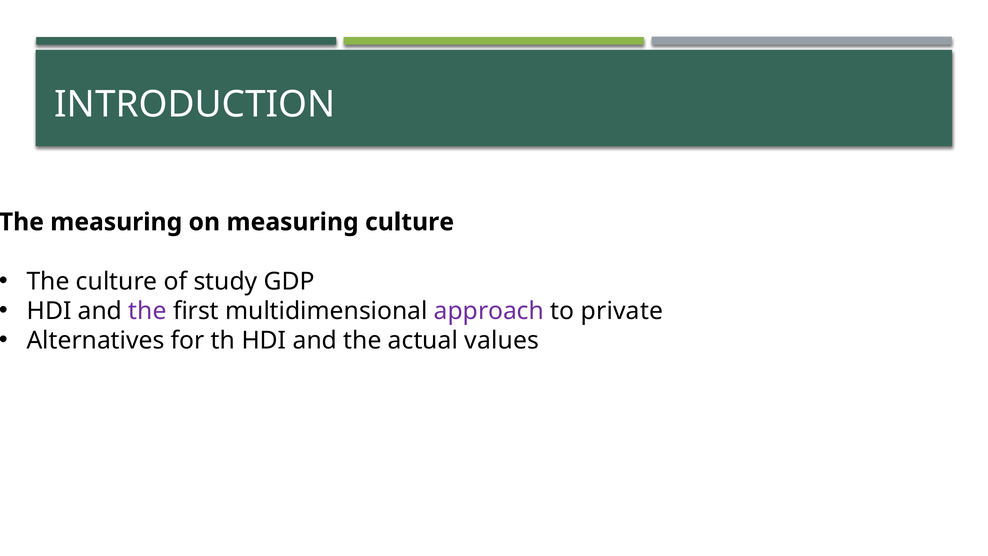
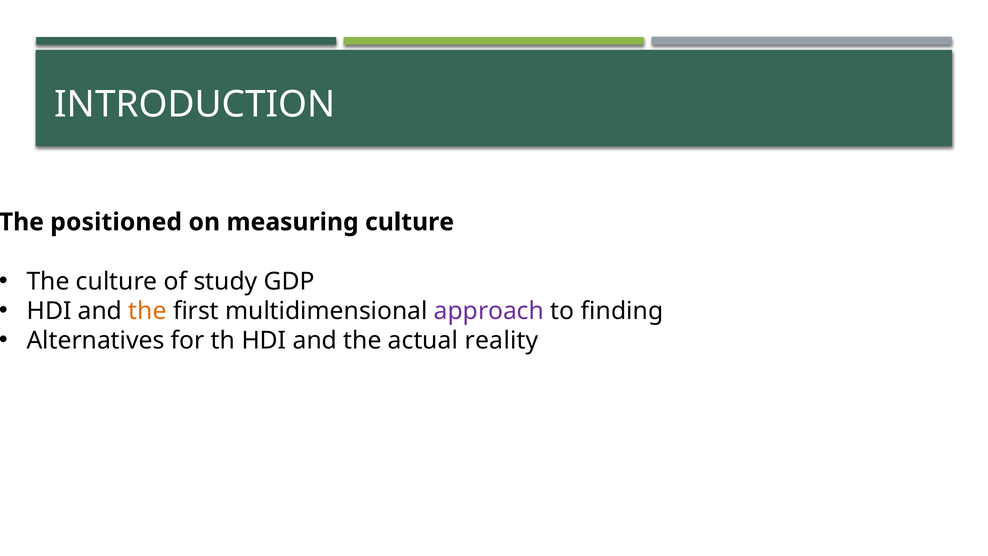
measuring: measuring -> positioned (116, 222)
the colour: purple -> orange (148, 311)
private: private -> finding (622, 311)
values: values -> reality (502, 341)
